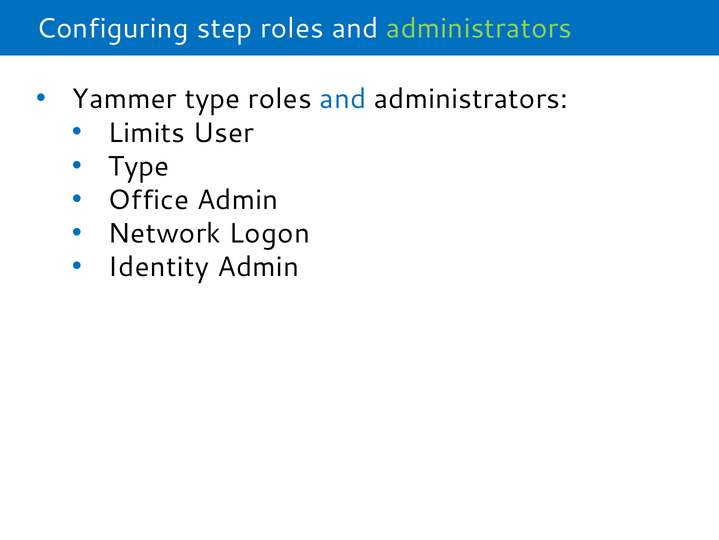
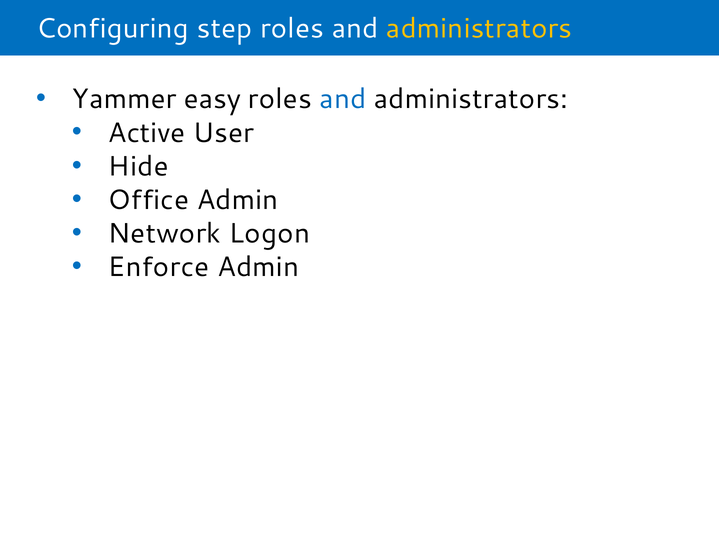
administrators colour: light green -> yellow (479, 28)
Yammer type: type -> easy (213, 99)
Limits: Limits -> Active (147, 133)
Type: Type -> Hide (138, 166)
Identity: Identity -> Enforce (159, 267)
